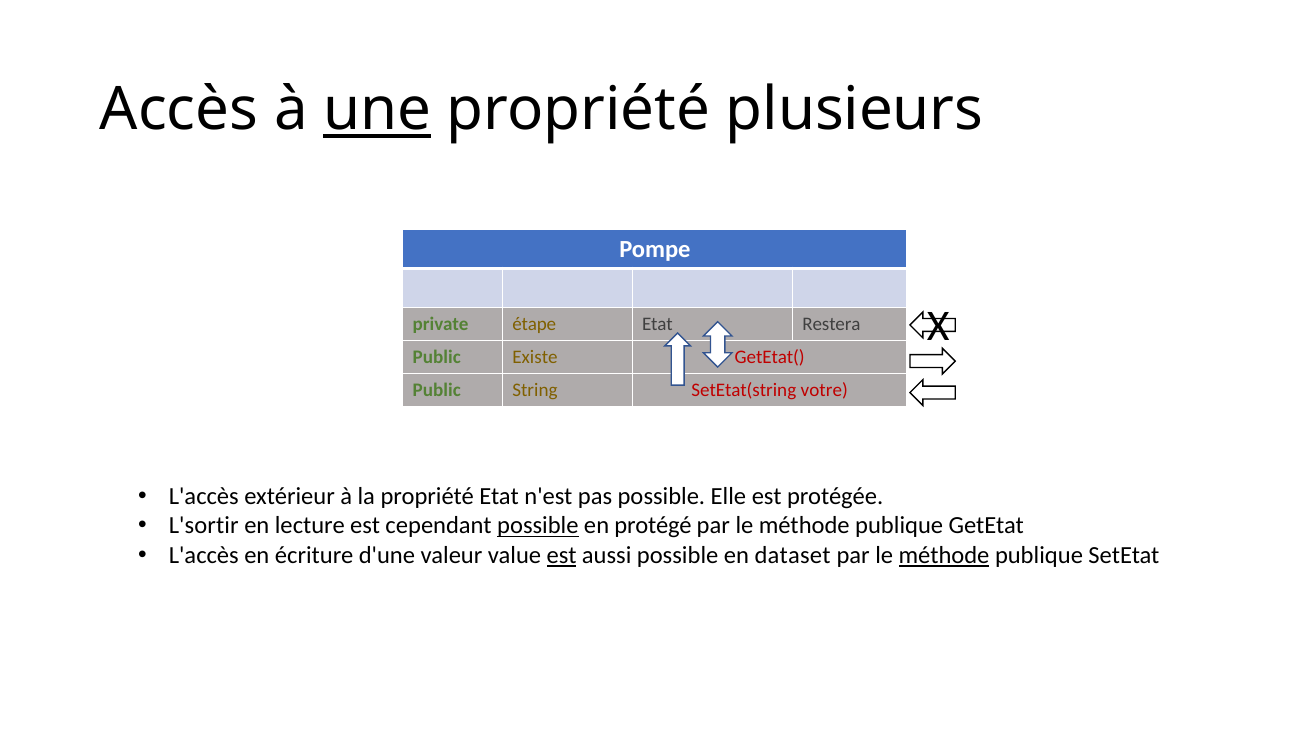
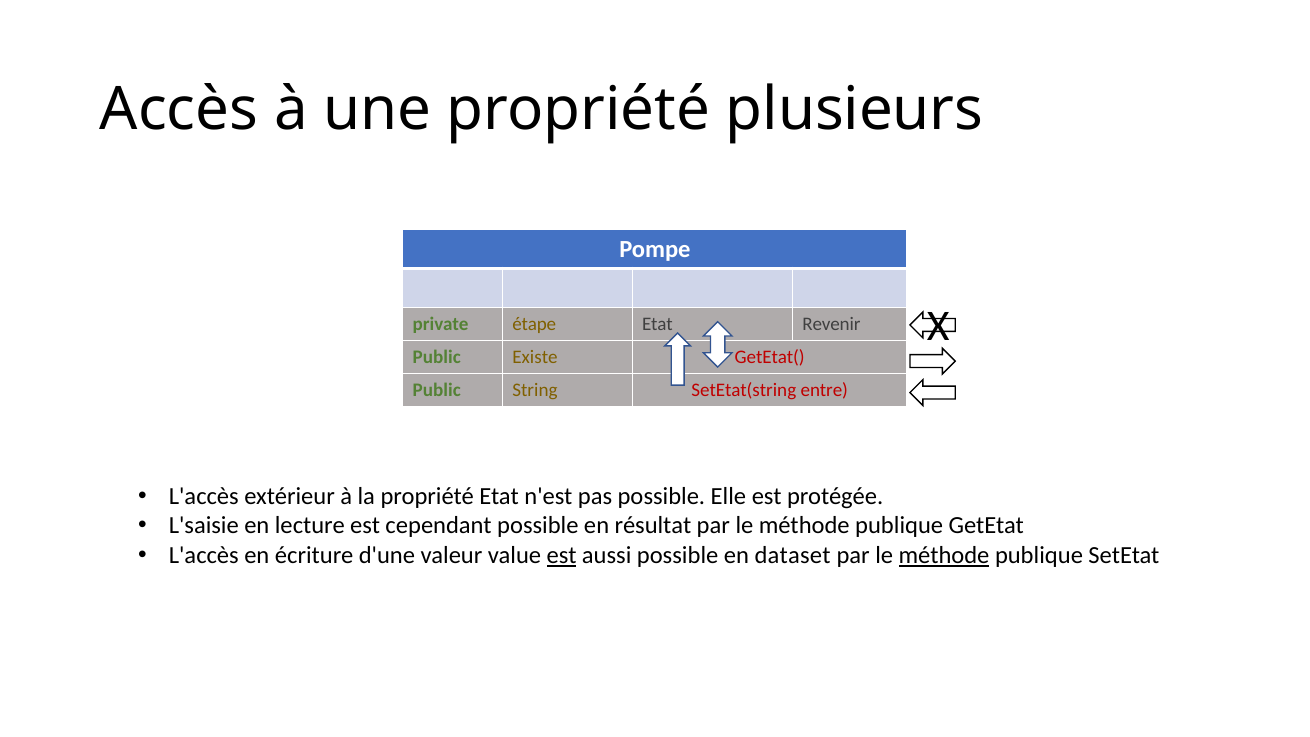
une underline: present -> none (377, 110)
Restera: Restera -> Revenir (831, 325)
votre: votre -> entre (824, 390)
L'sortir: L'sortir -> L'saisie (204, 526)
possible underline: present -> none (538, 526)
protégé: protégé -> résultat (653, 526)
